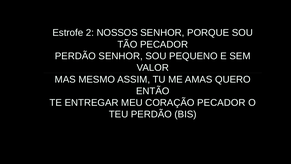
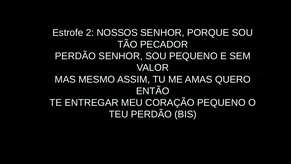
CORAÇÃO PECADOR: PECADOR -> PEQUENO (221, 103)
